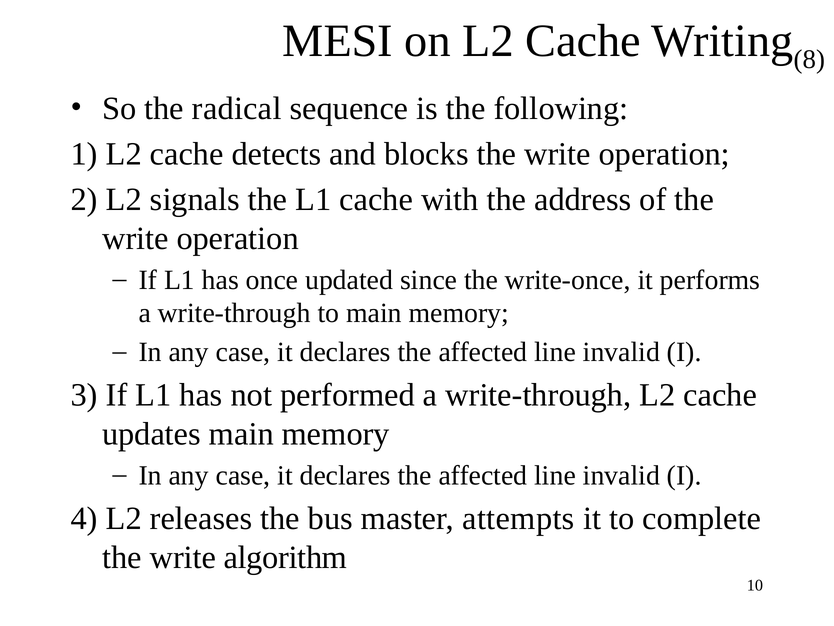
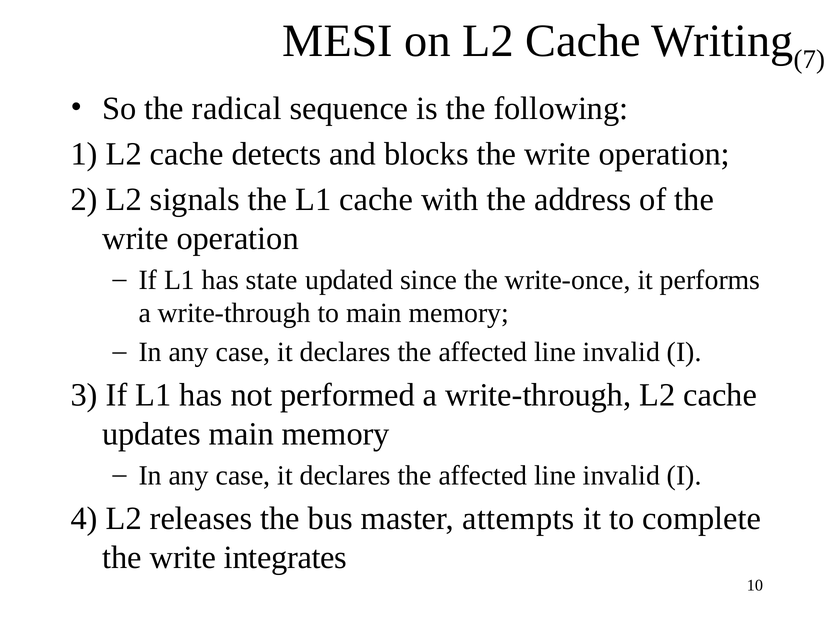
8: 8 -> 7 (809, 59)
once: once -> state (272, 280)
algorithm: algorithm -> integrates (285, 557)
